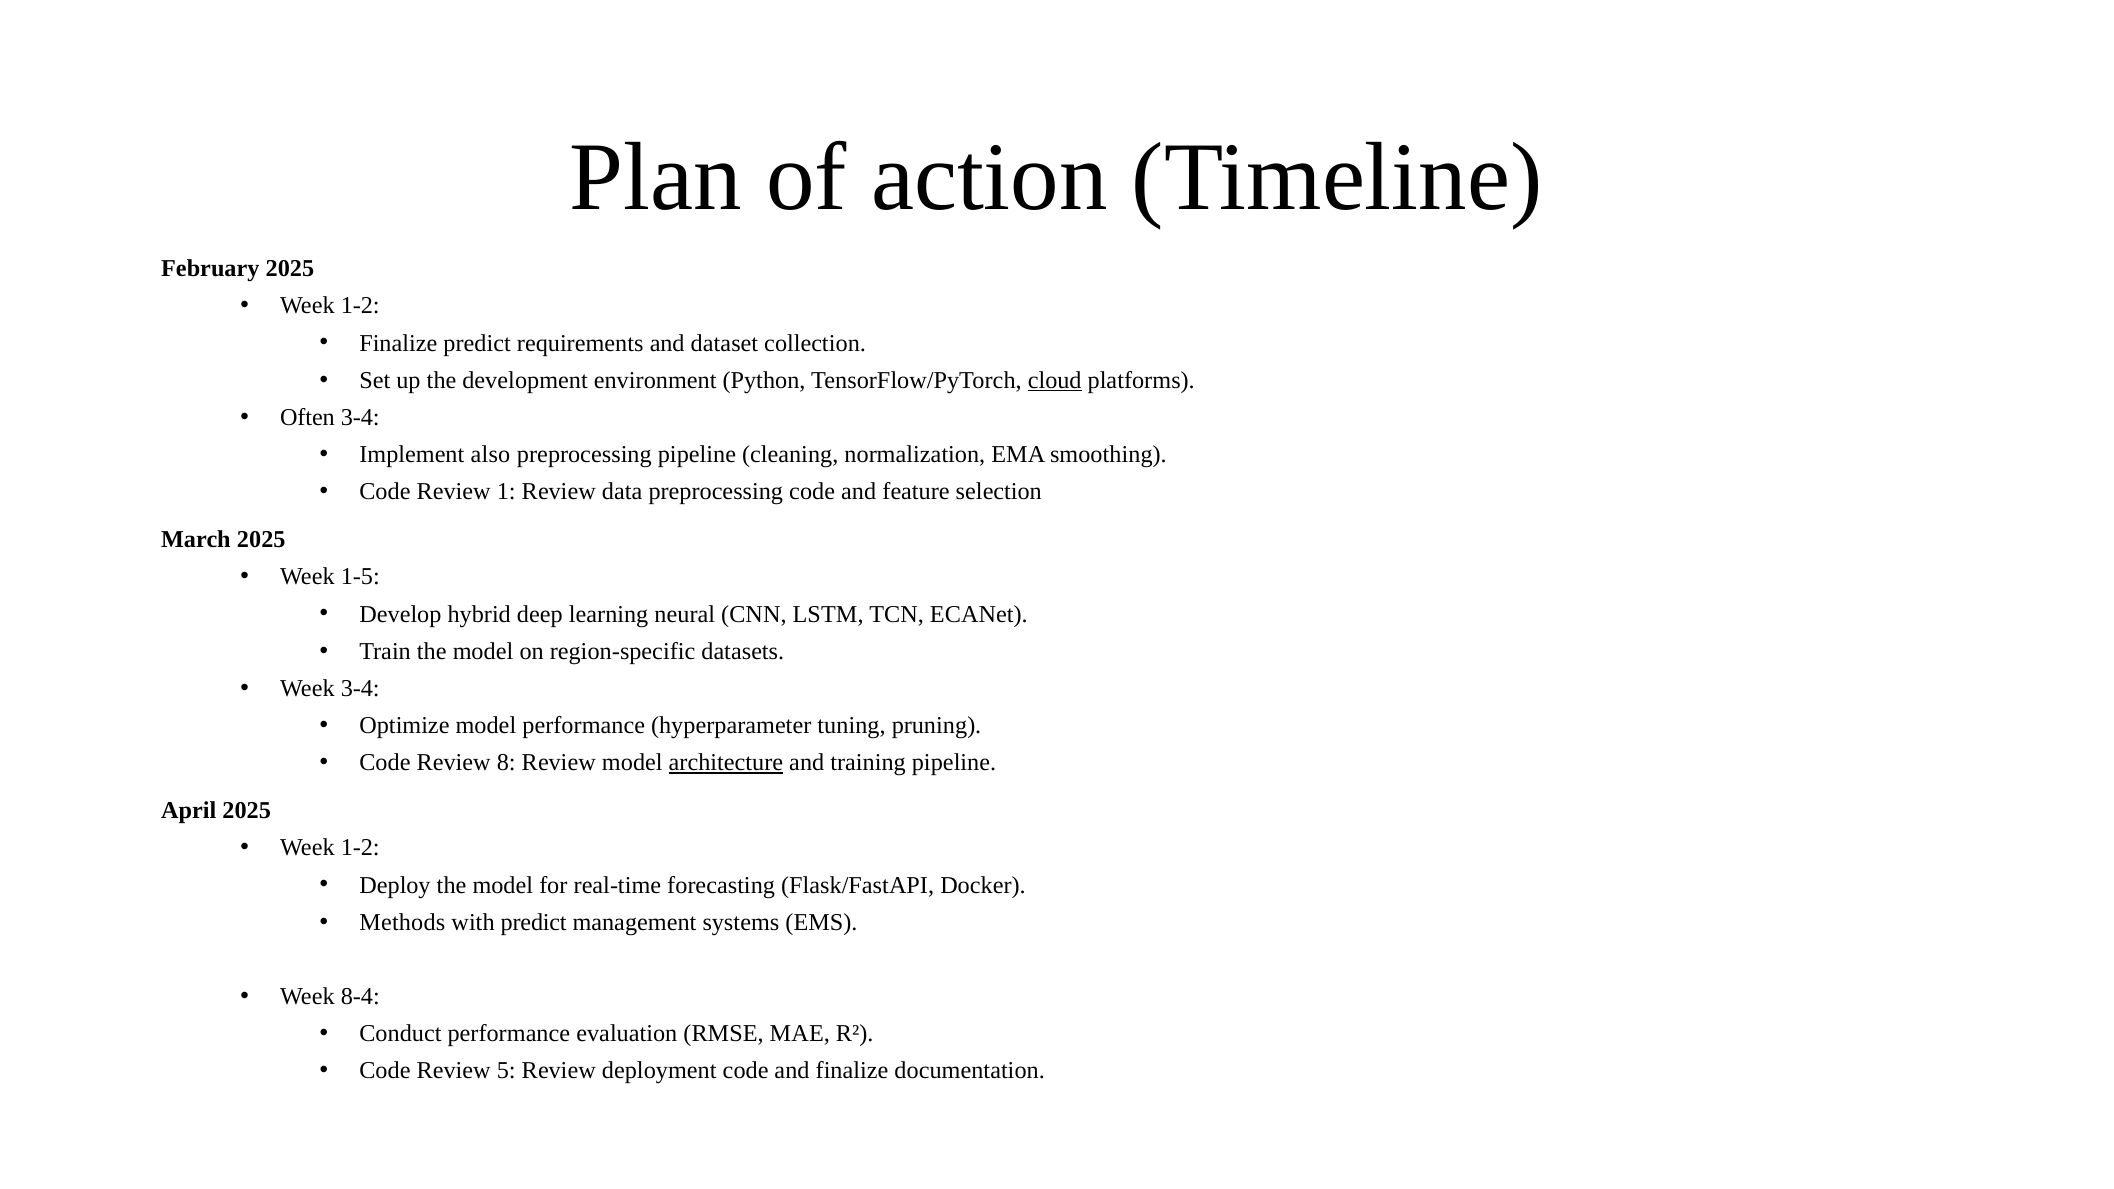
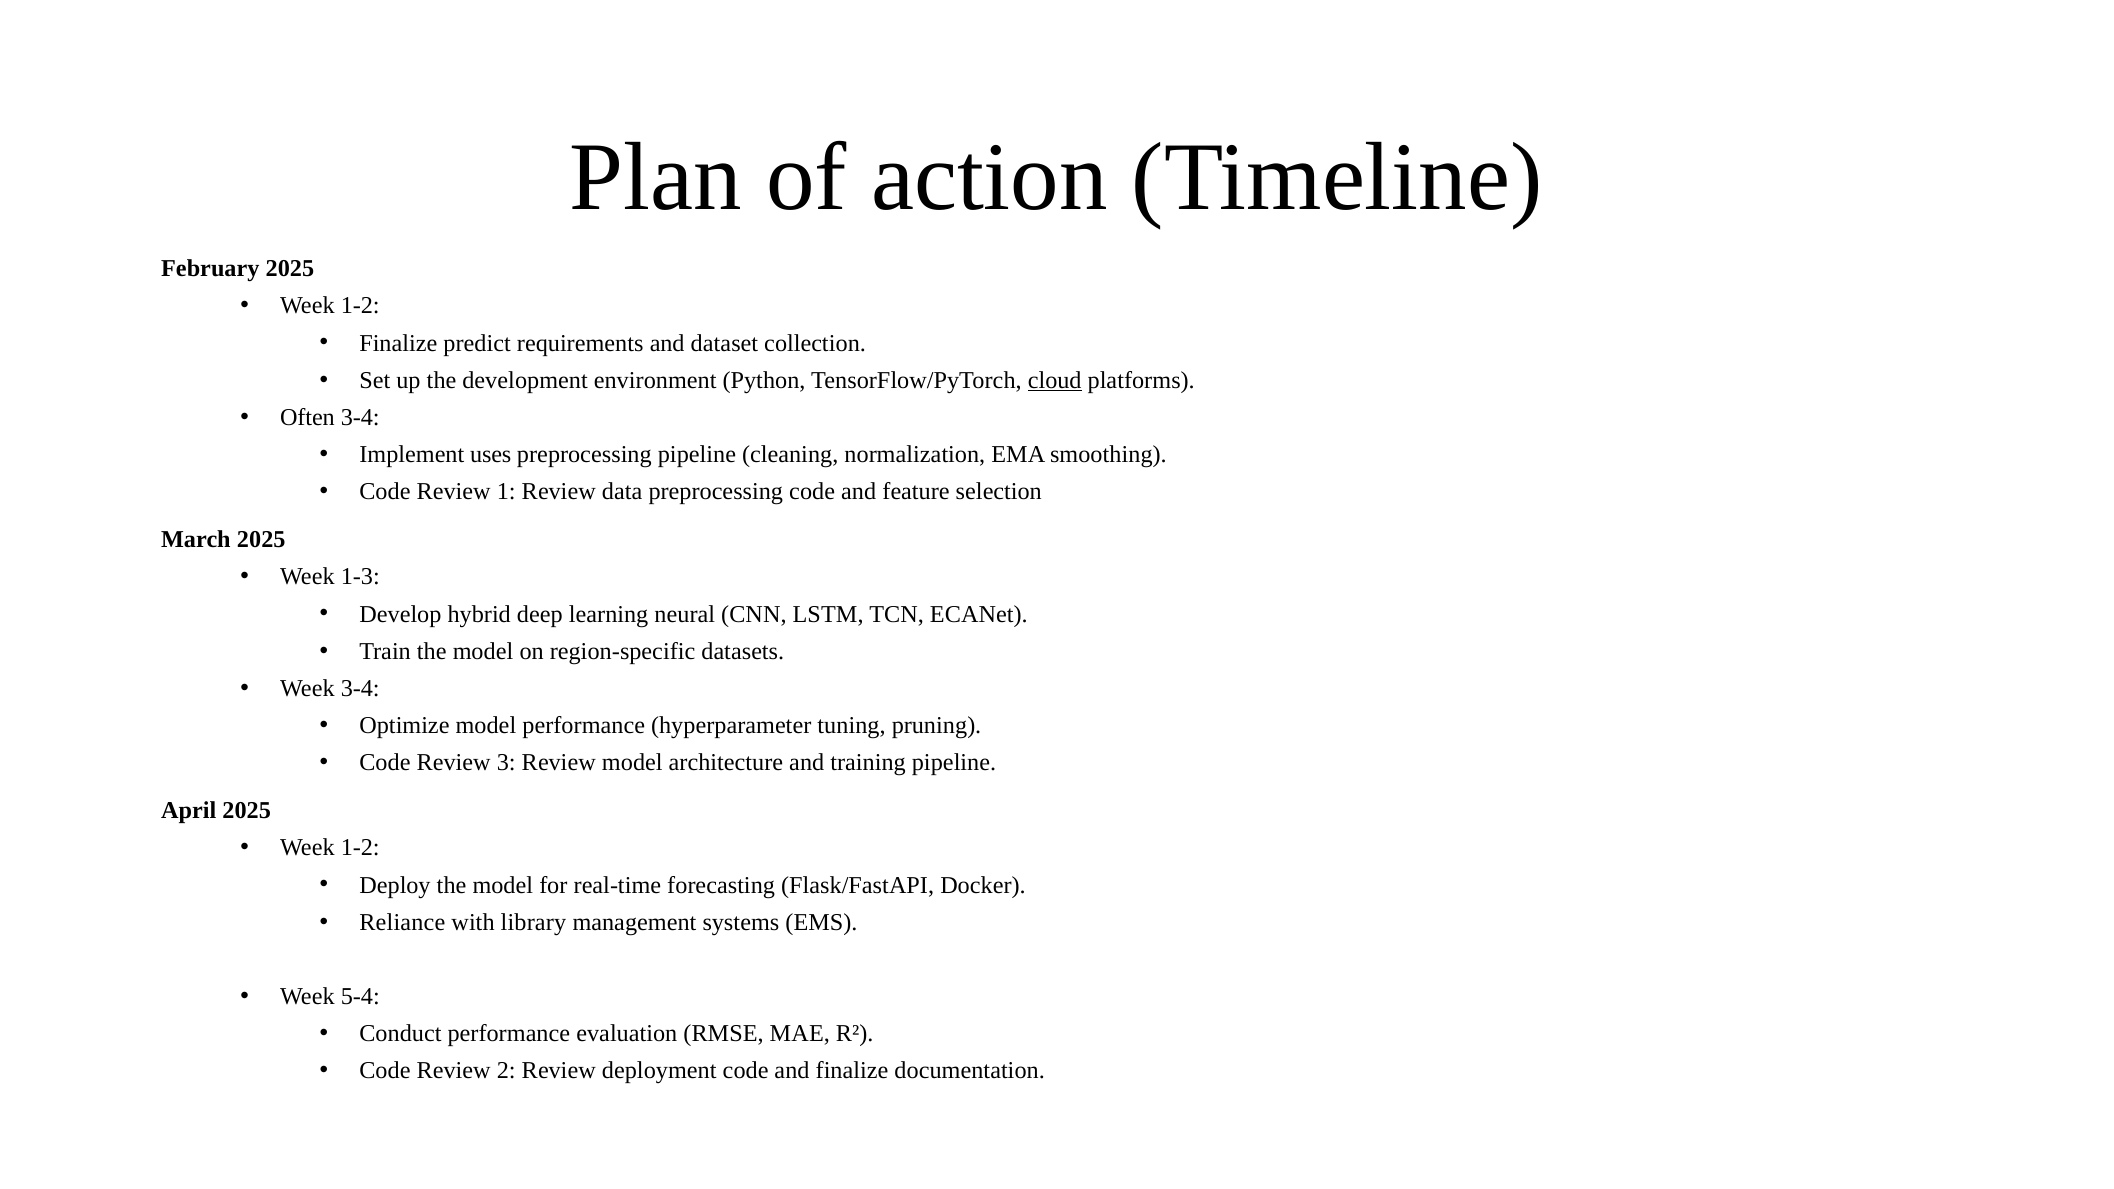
also: also -> uses (491, 454)
1-5: 1-5 -> 1-3 (360, 577)
8: 8 -> 3 (506, 763)
architecture underline: present -> none (726, 763)
Methods: Methods -> Reliance (402, 922)
with predict: predict -> library (533, 922)
8-4: 8-4 -> 5-4 (360, 997)
5: 5 -> 2 (506, 1071)
